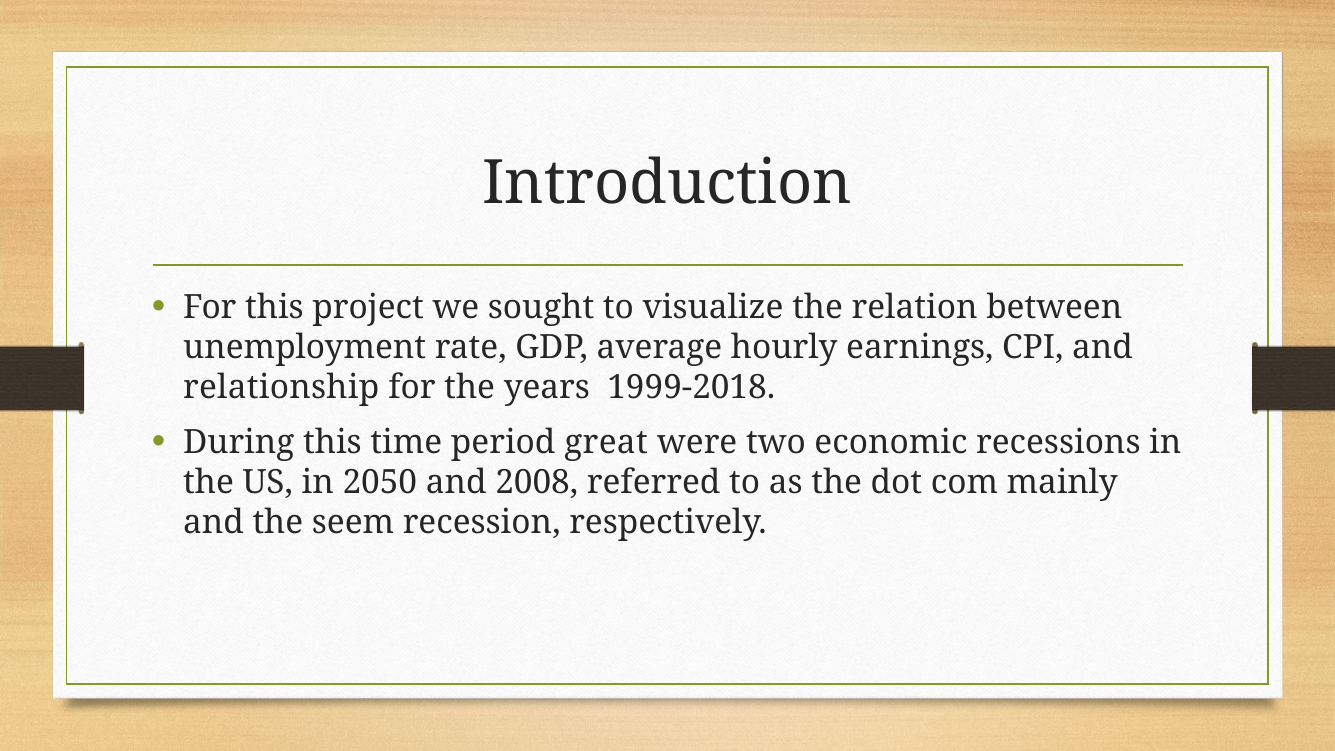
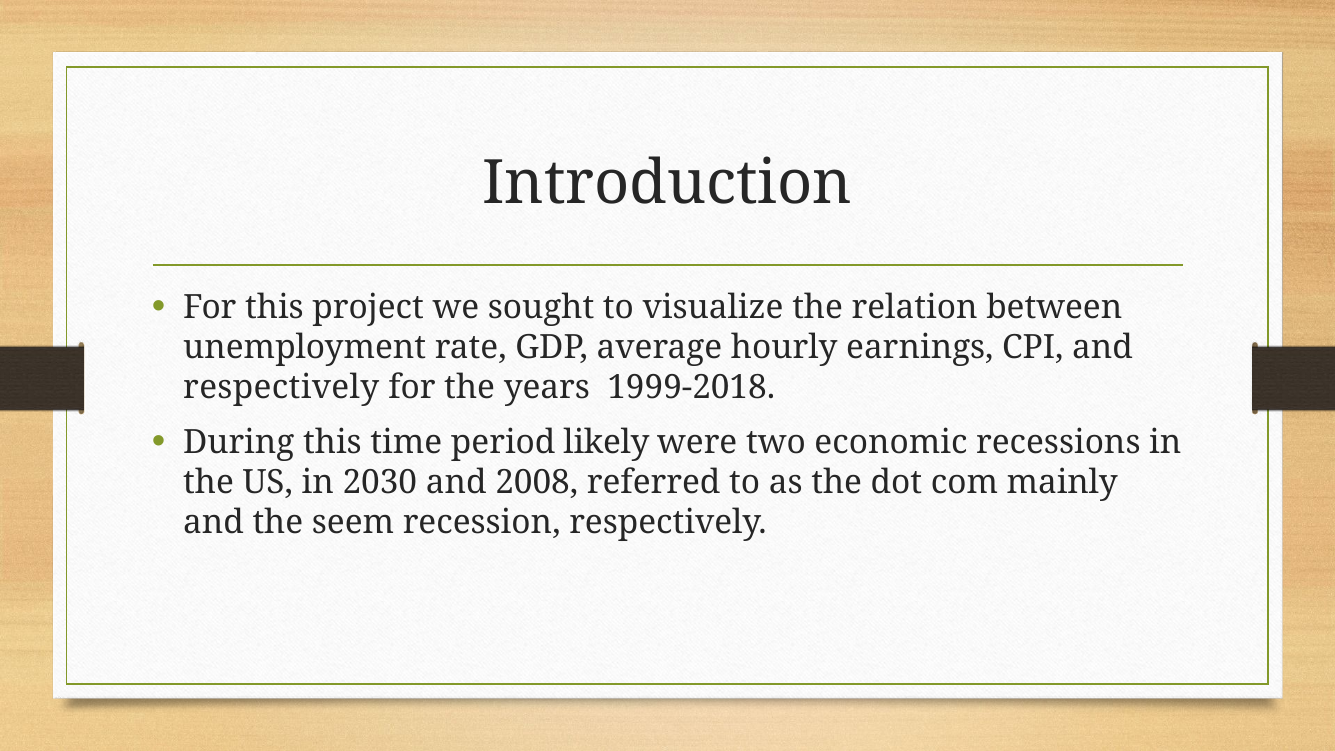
relationship: relationship -> respectively (281, 387)
great: great -> likely (606, 443)
2050: 2050 -> 2030 (380, 483)
